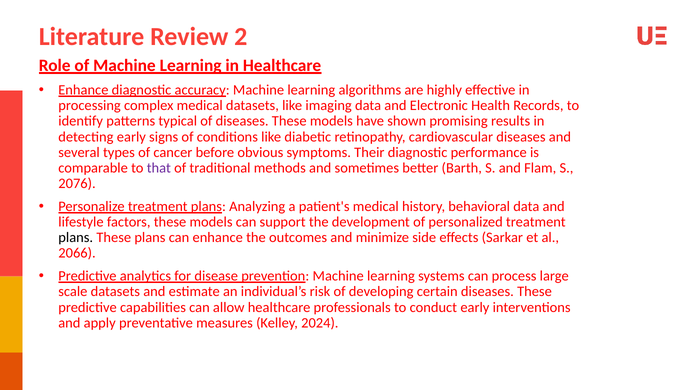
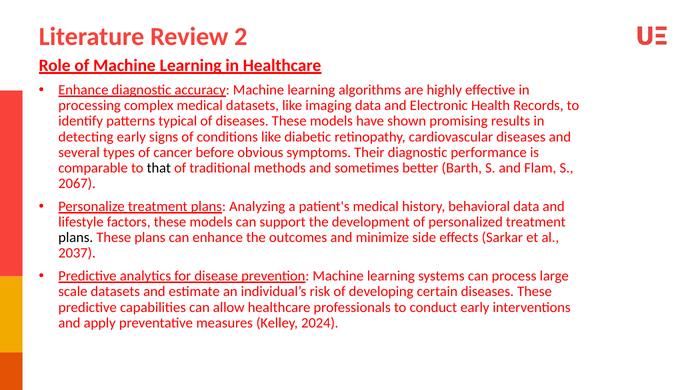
that colour: purple -> black (159, 168)
2076: 2076 -> 2067 (77, 184)
2066: 2066 -> 2037 (77, 253)
